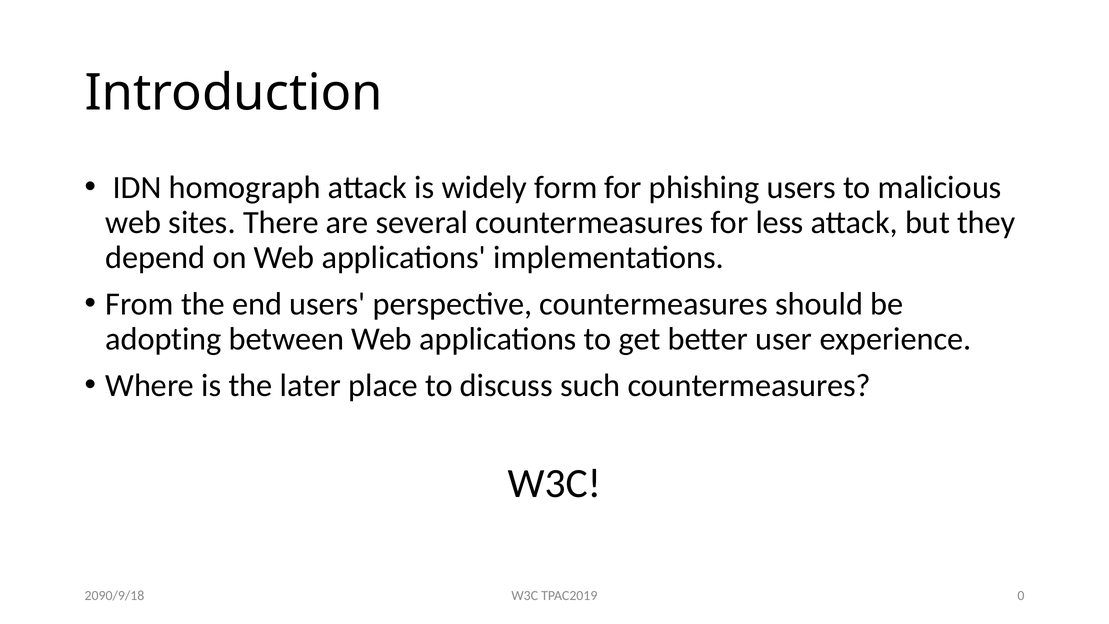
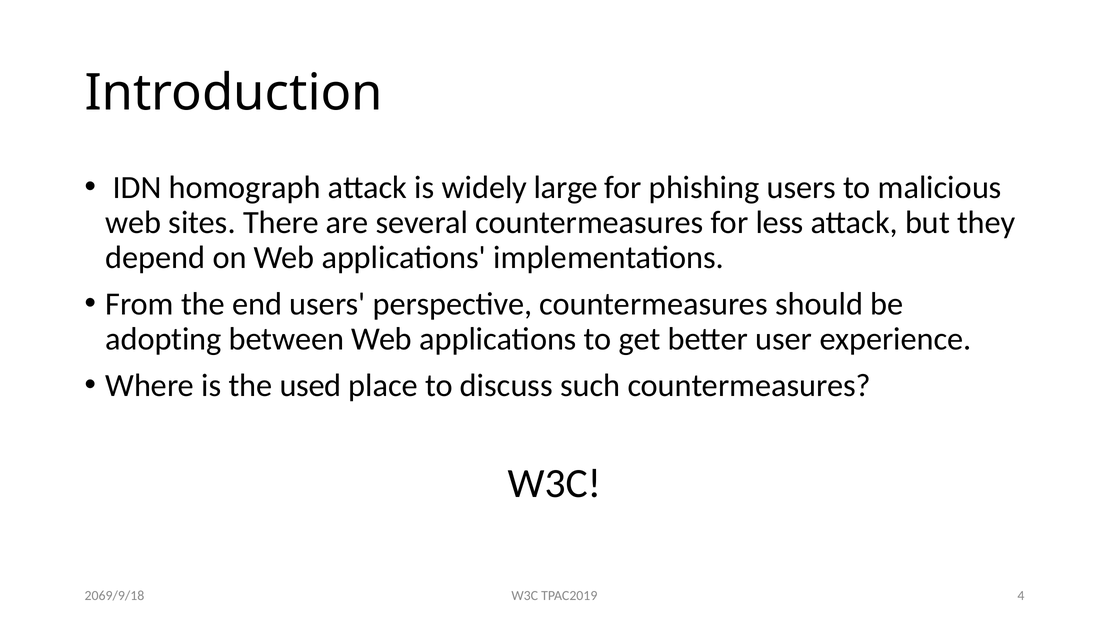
form: form -> large (566, 188)
later: later -> used (310, 385)
2090/9/18: 2090/9/18 -> 2069/9/18 (114, 596)
0: 0 -> 4 (1021, 596)
